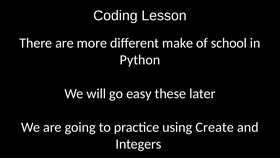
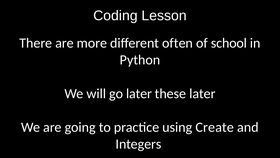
make: make -> often (178, 43)
go easy: easy -> later (139, 93)
